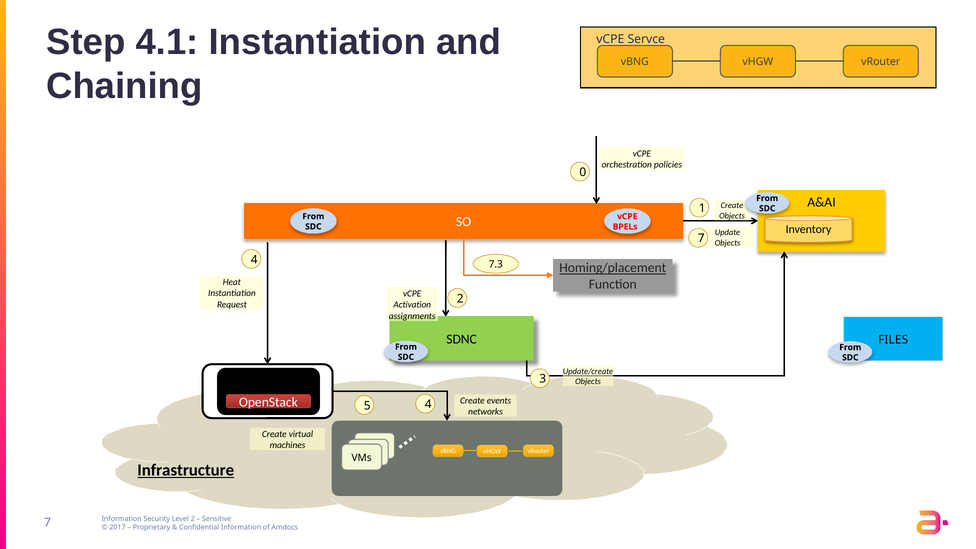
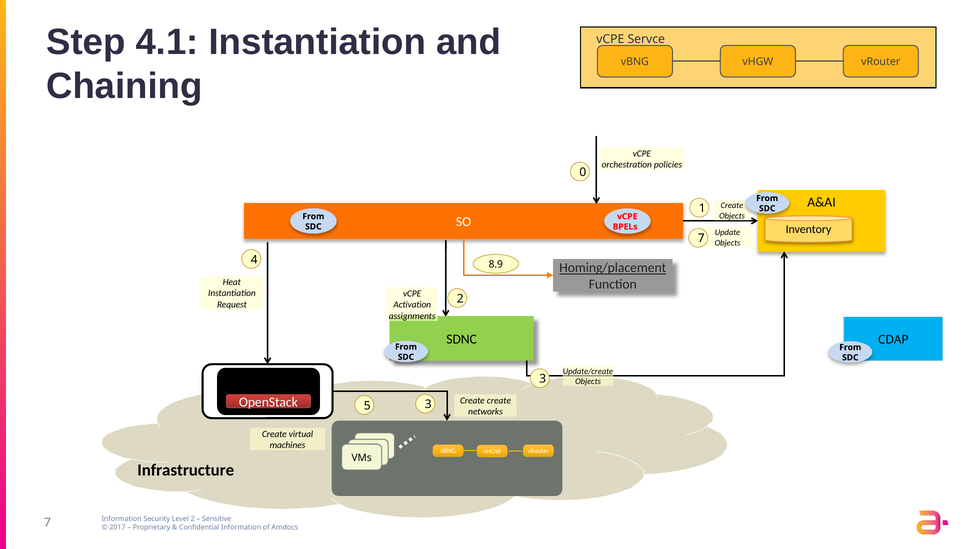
7.3: 7.3 -> 8.9 (496, 264)
FILES: FILES -> CDAP (893, 340)
Create events: events -> create (499, 401)
5 4: 4 -> 3 (428, 404)
Infrastructure underline: present -> none (186, 470)
